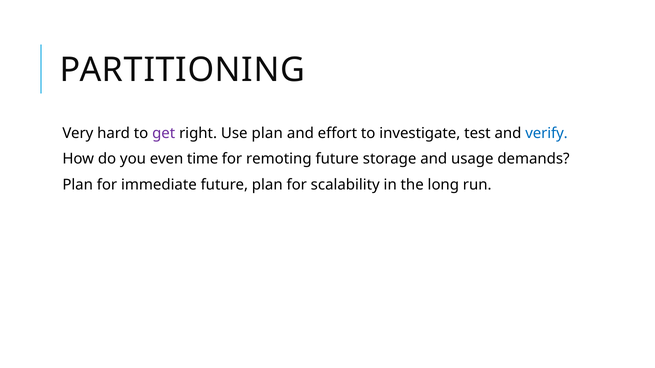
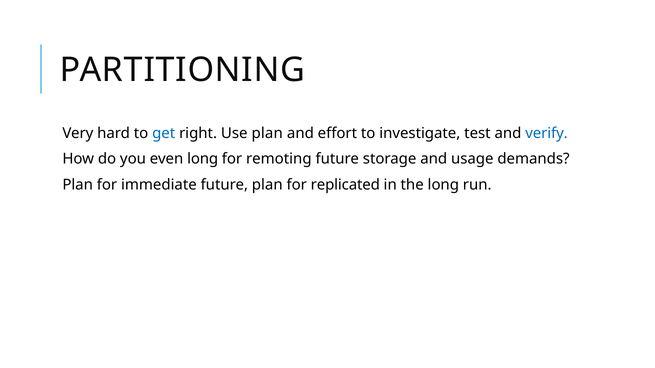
get colour: purple -> blue (164, 133)
even time: time -> long (203, 159)
scalability: scalability -> replicated (345, 185)
